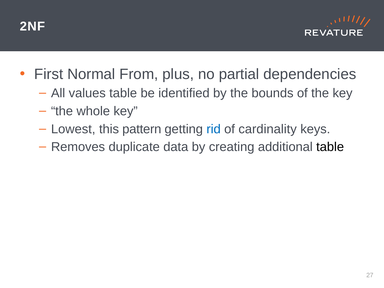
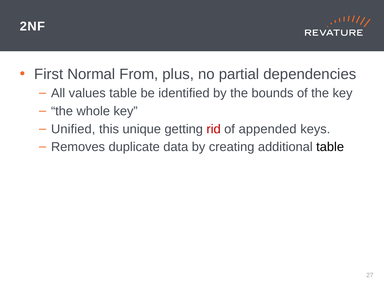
Lowest: Lowest -> Unified (73, 129)
pattern: pattern -> unique (142, 129)
rid colour: blue -> red (214, 129)
cardinality: cardinality -> appended (268, 129)
